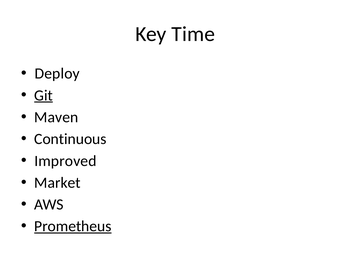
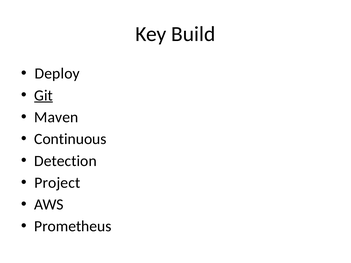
Time: Time -> Build (193, 34)
Improved: Improved -> Detection (65, 161)
Market: Market -> Project (57, 183)
Prometheus underline: present -> none (73, 227)
